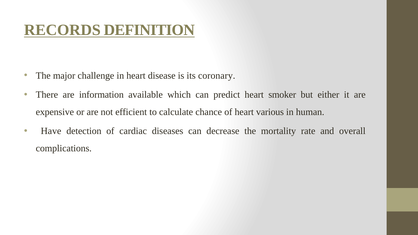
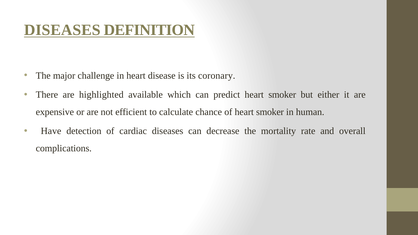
RECORDS: RECORDS -> DISEASES (62, 30)
information: information -> highlighted (101, 95)
of heart various: various -> smoker (270, 112)
